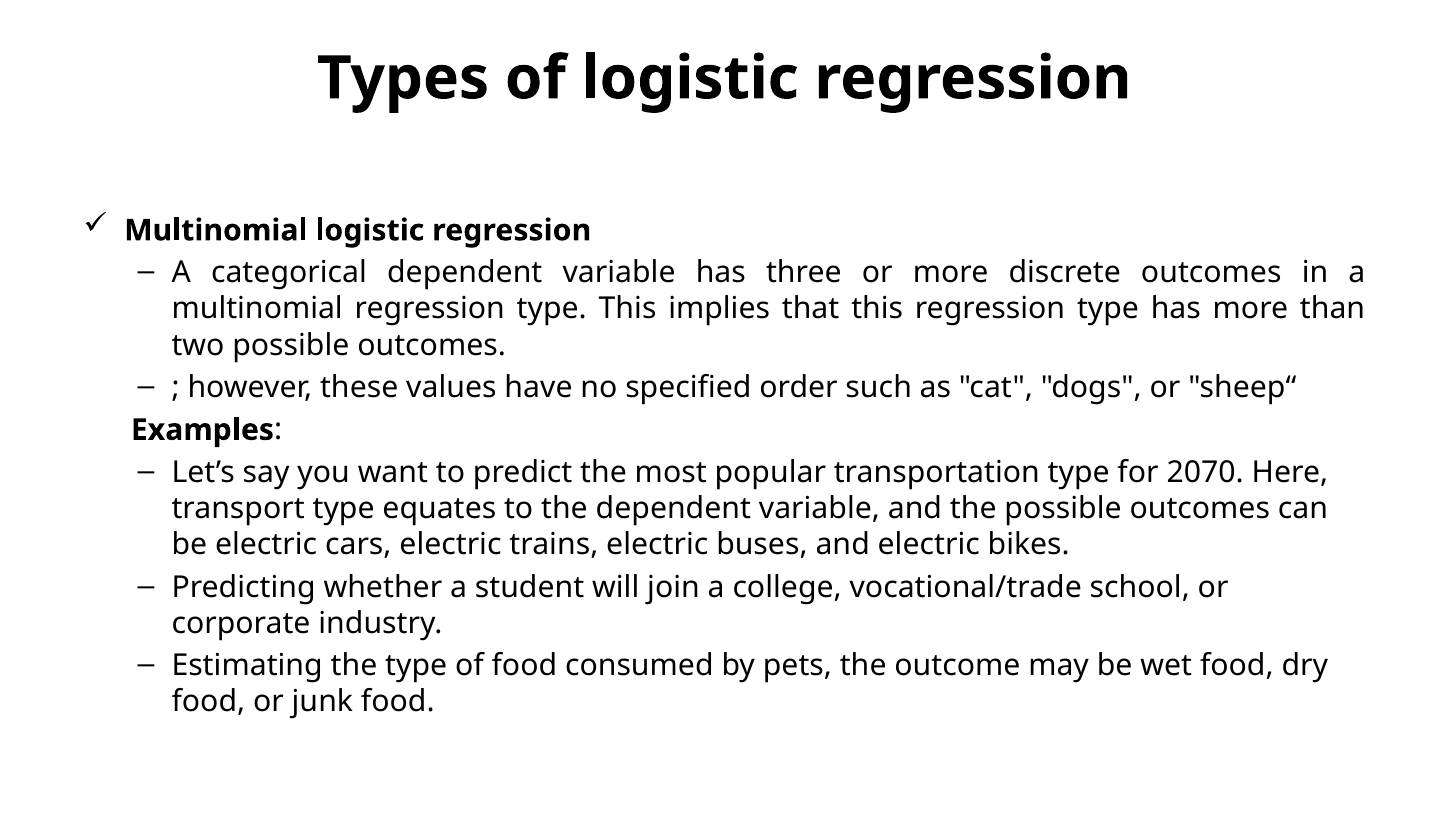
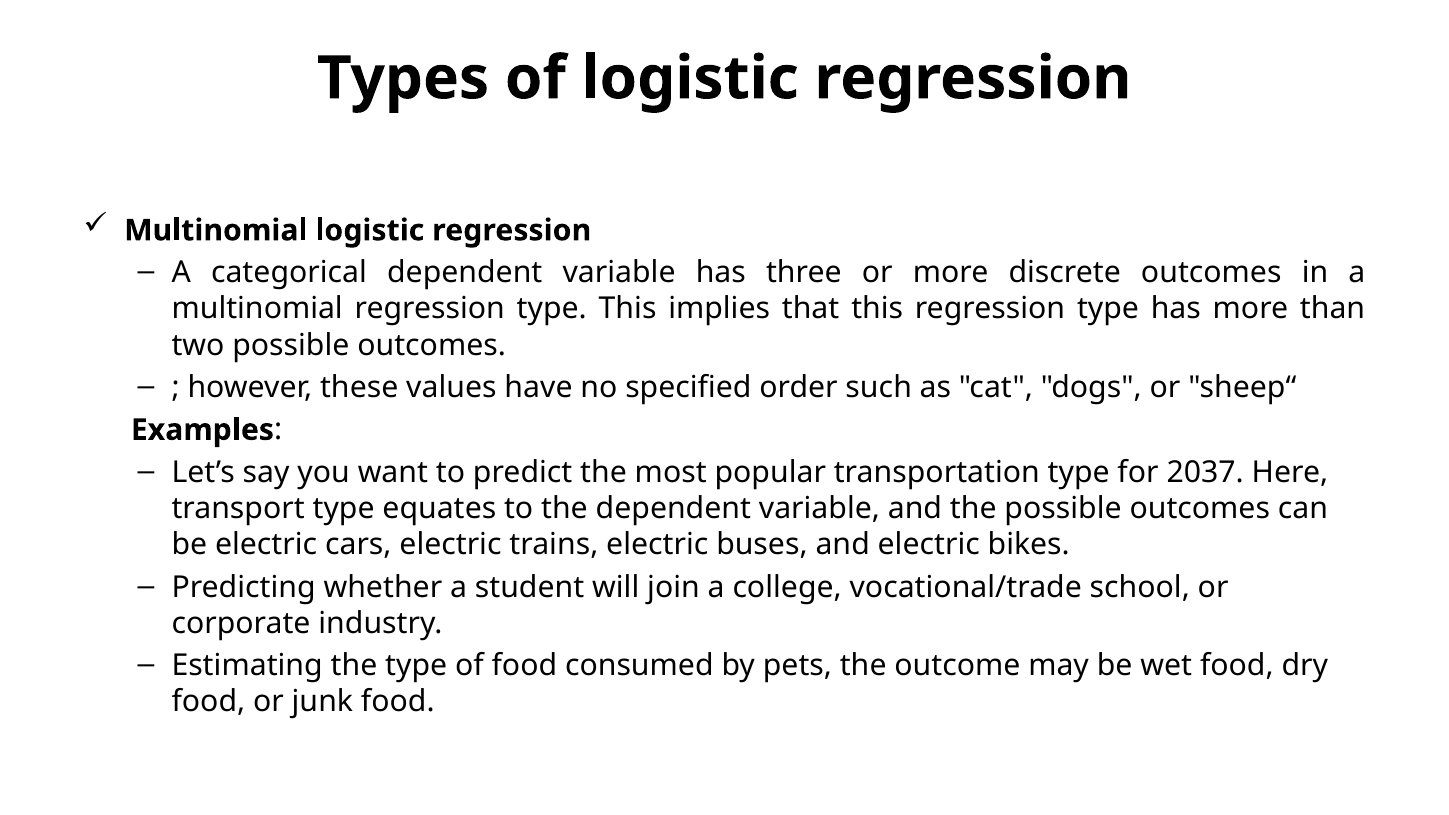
2070: 2070 -> 2037 (1205, 472)
